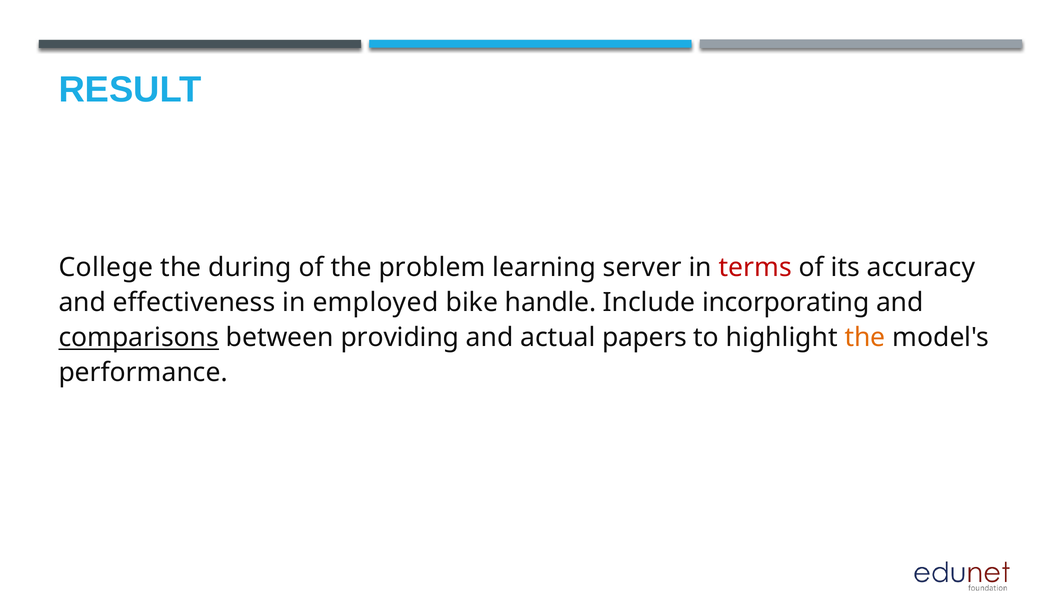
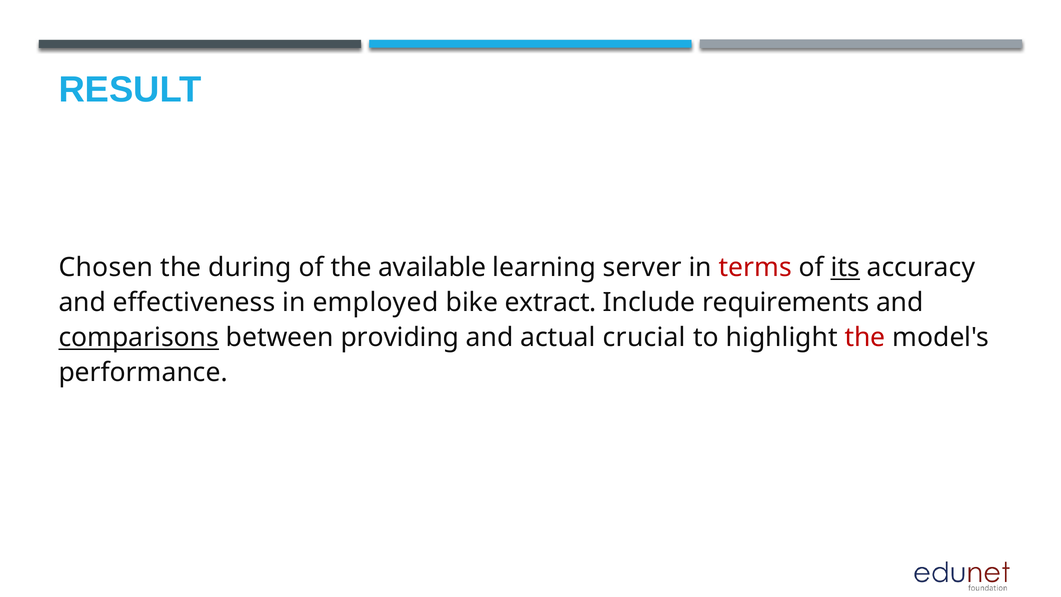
College: College -> Chosen (106, 268)
problem: problem -> available (432, 268)
its underline: none -> present (845, 268)
handle: handle -> extract (551, 303)
incorporating: incorporating -> requirements (786, 303)
papers: papers -> crucial (644, 338)
the colour: orange -> red (865, 338)
